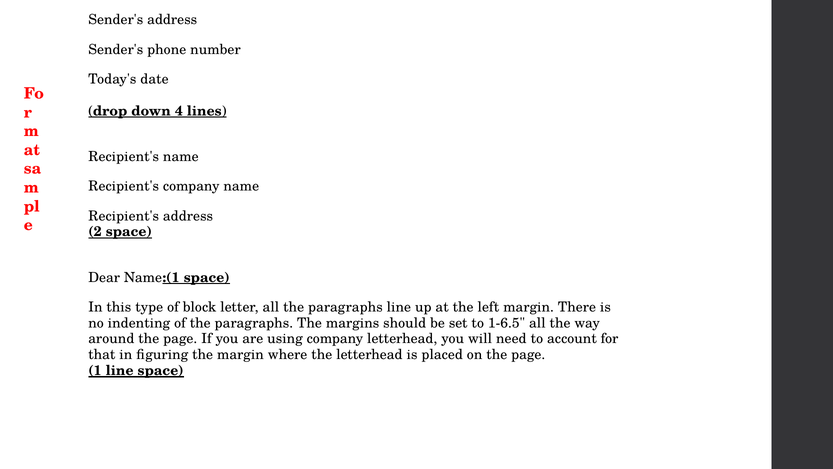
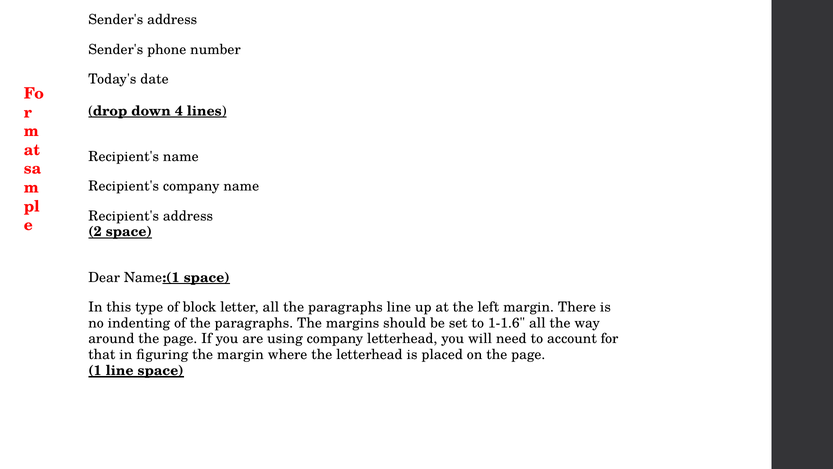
1-6.5: 1-6.5 -> 1-1.6 (507, 323)
